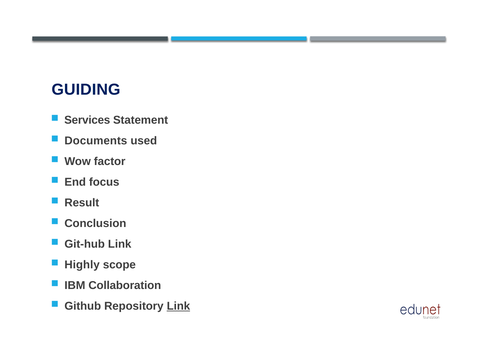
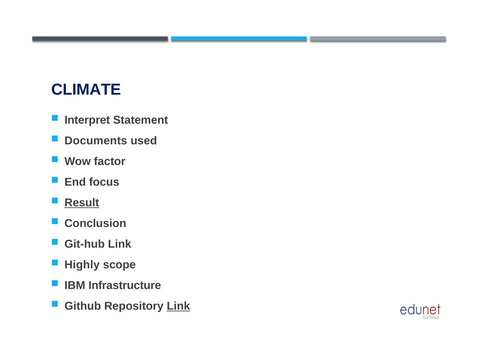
GUIDING: GUIDING -> CLIMATE (86, 90)
Services: Services -> Interpret (87, 120)
Result underline: none -> present (82, 203)
Collaboration: Collaboration -> Infrastructure (125, 285)
